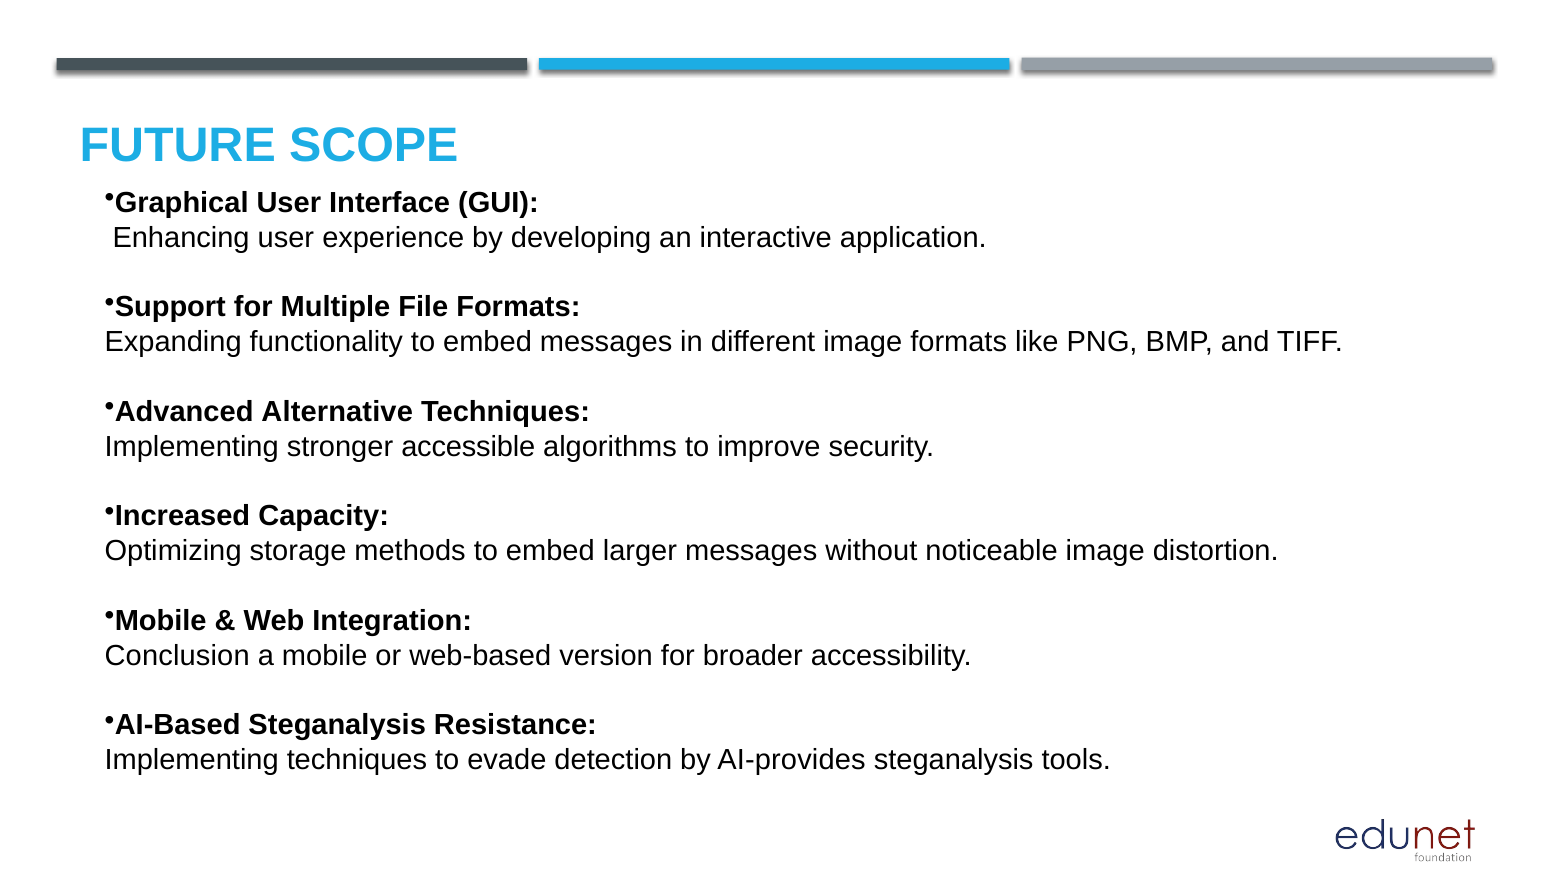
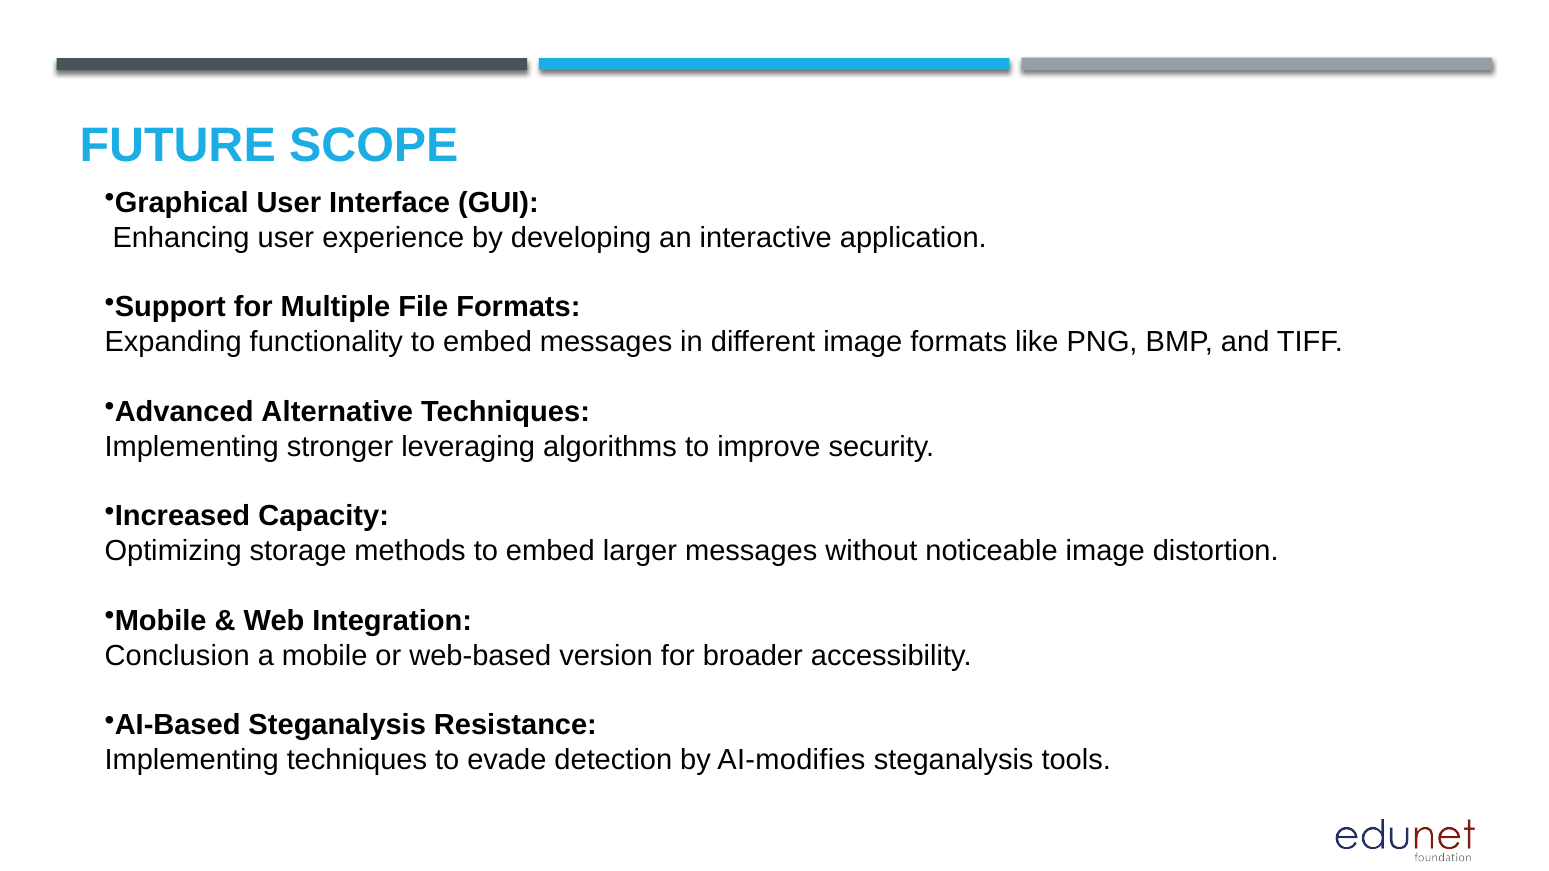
accessible: accessible -> leveraging (468, 447)
AI-provides: AI-provides -> AI-modifies (791, 761)
